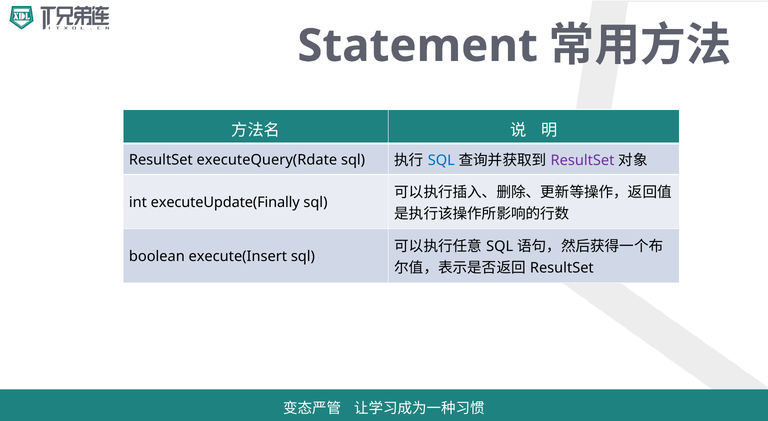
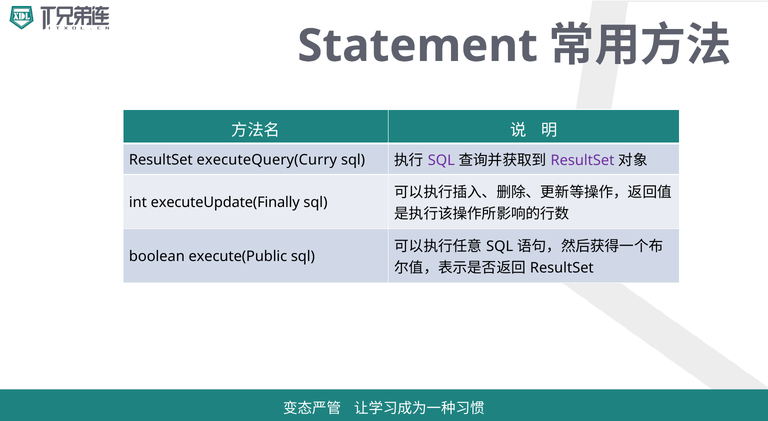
executeQuery(Rdate: executeQuery(Rdate -> executeQuery(Curry (267, 160)
SQL colour: blue -> purple (441, 160)
execute(Insert: execute(Insert -> execute(Public (238, 256)
